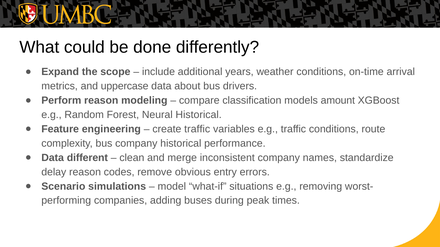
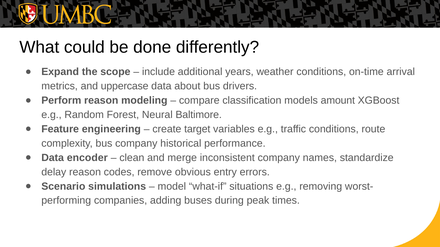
Neural Historical: Historical -> Baltimore (199, 115)
create traffic: traffic -> target (197, 129)
different: different -> encoder (87, 158)
